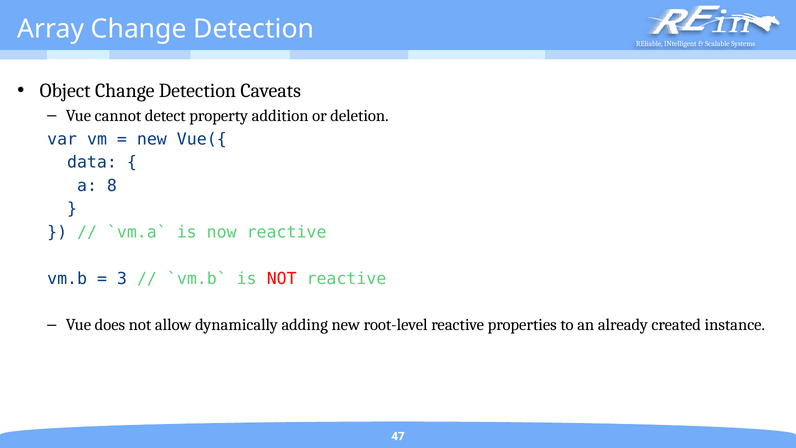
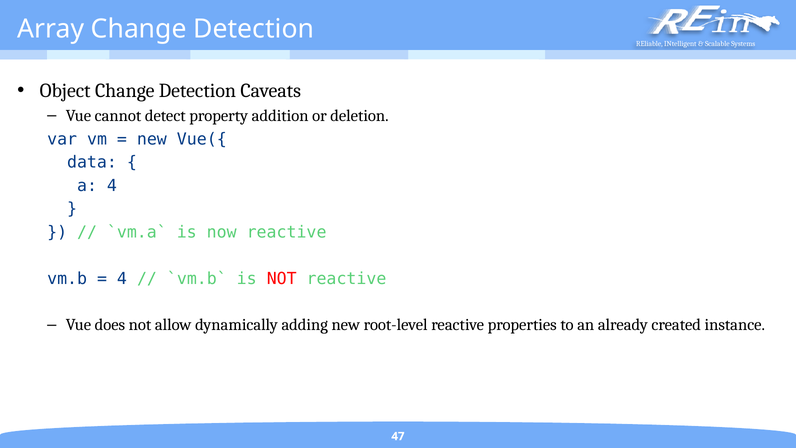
a 8: 8 -> 4 (112, 186)
3: 3 -> 4 (122, 278)
